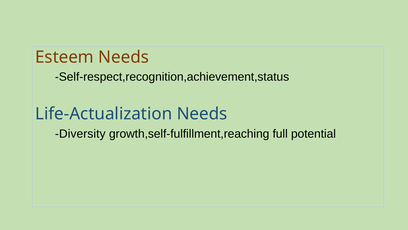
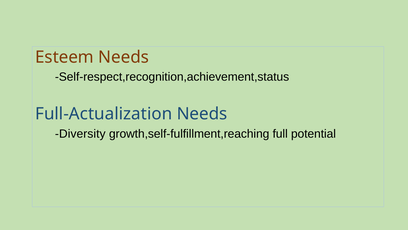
Life-Actualization: Life-Actualization -> Full-Actualization (104, 114)
